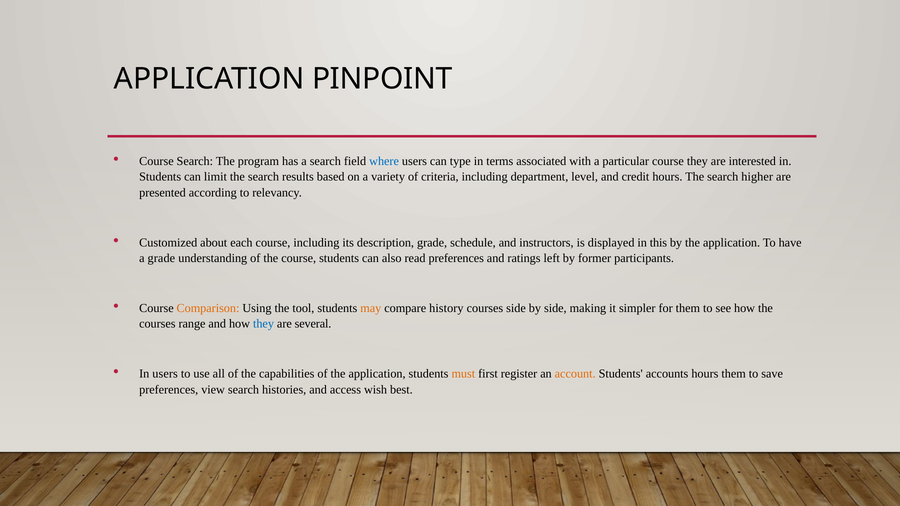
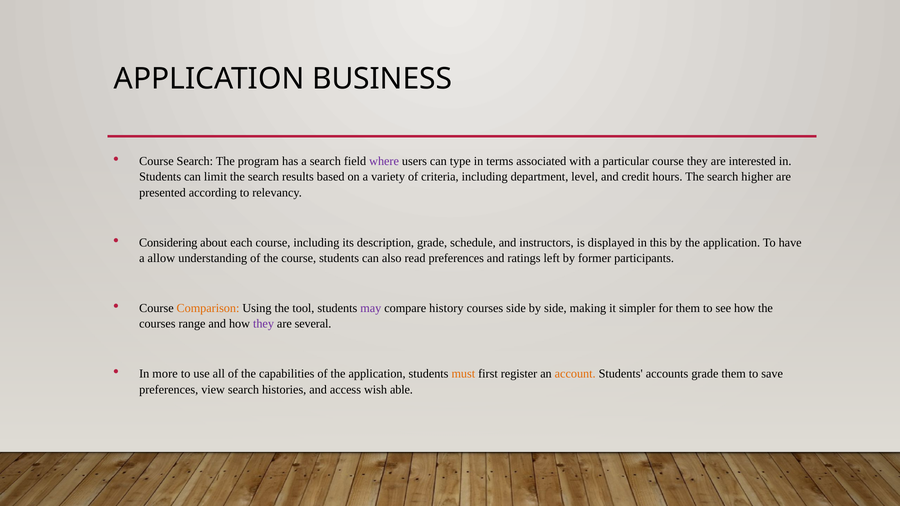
PINPOINT: PINPOINT -> BUSINESS (382, 79)
where colour: blue -> purple (384, 161)
Customized: Customized -> Considering (168, 243)
a grade: grade -> allow (161, 258)
may colour: orange -> purple (371, 308)
they colour: blue -> purple (264, 324)
In users: users -> more (165, 374)
accounts hours: hours -> grade (705, 374)
best: best -> able (401, 390)
